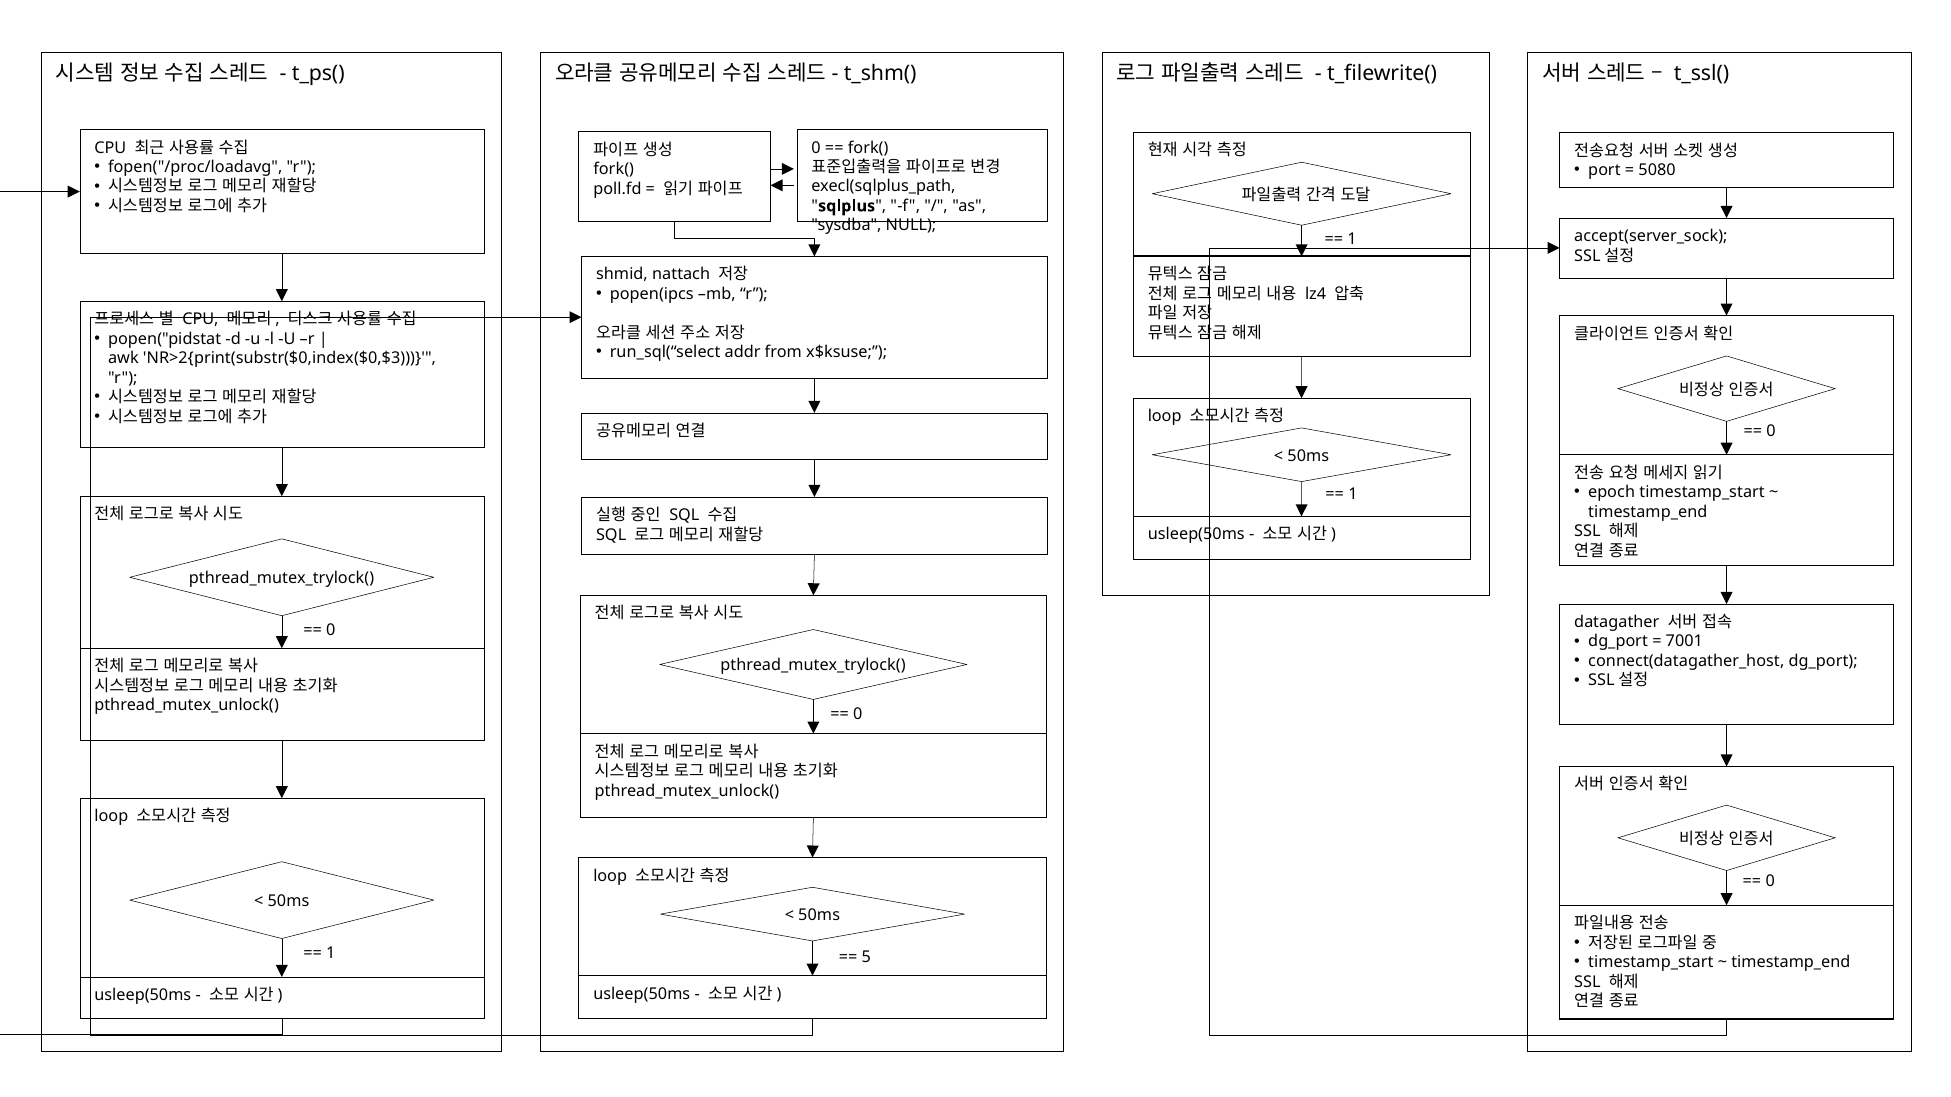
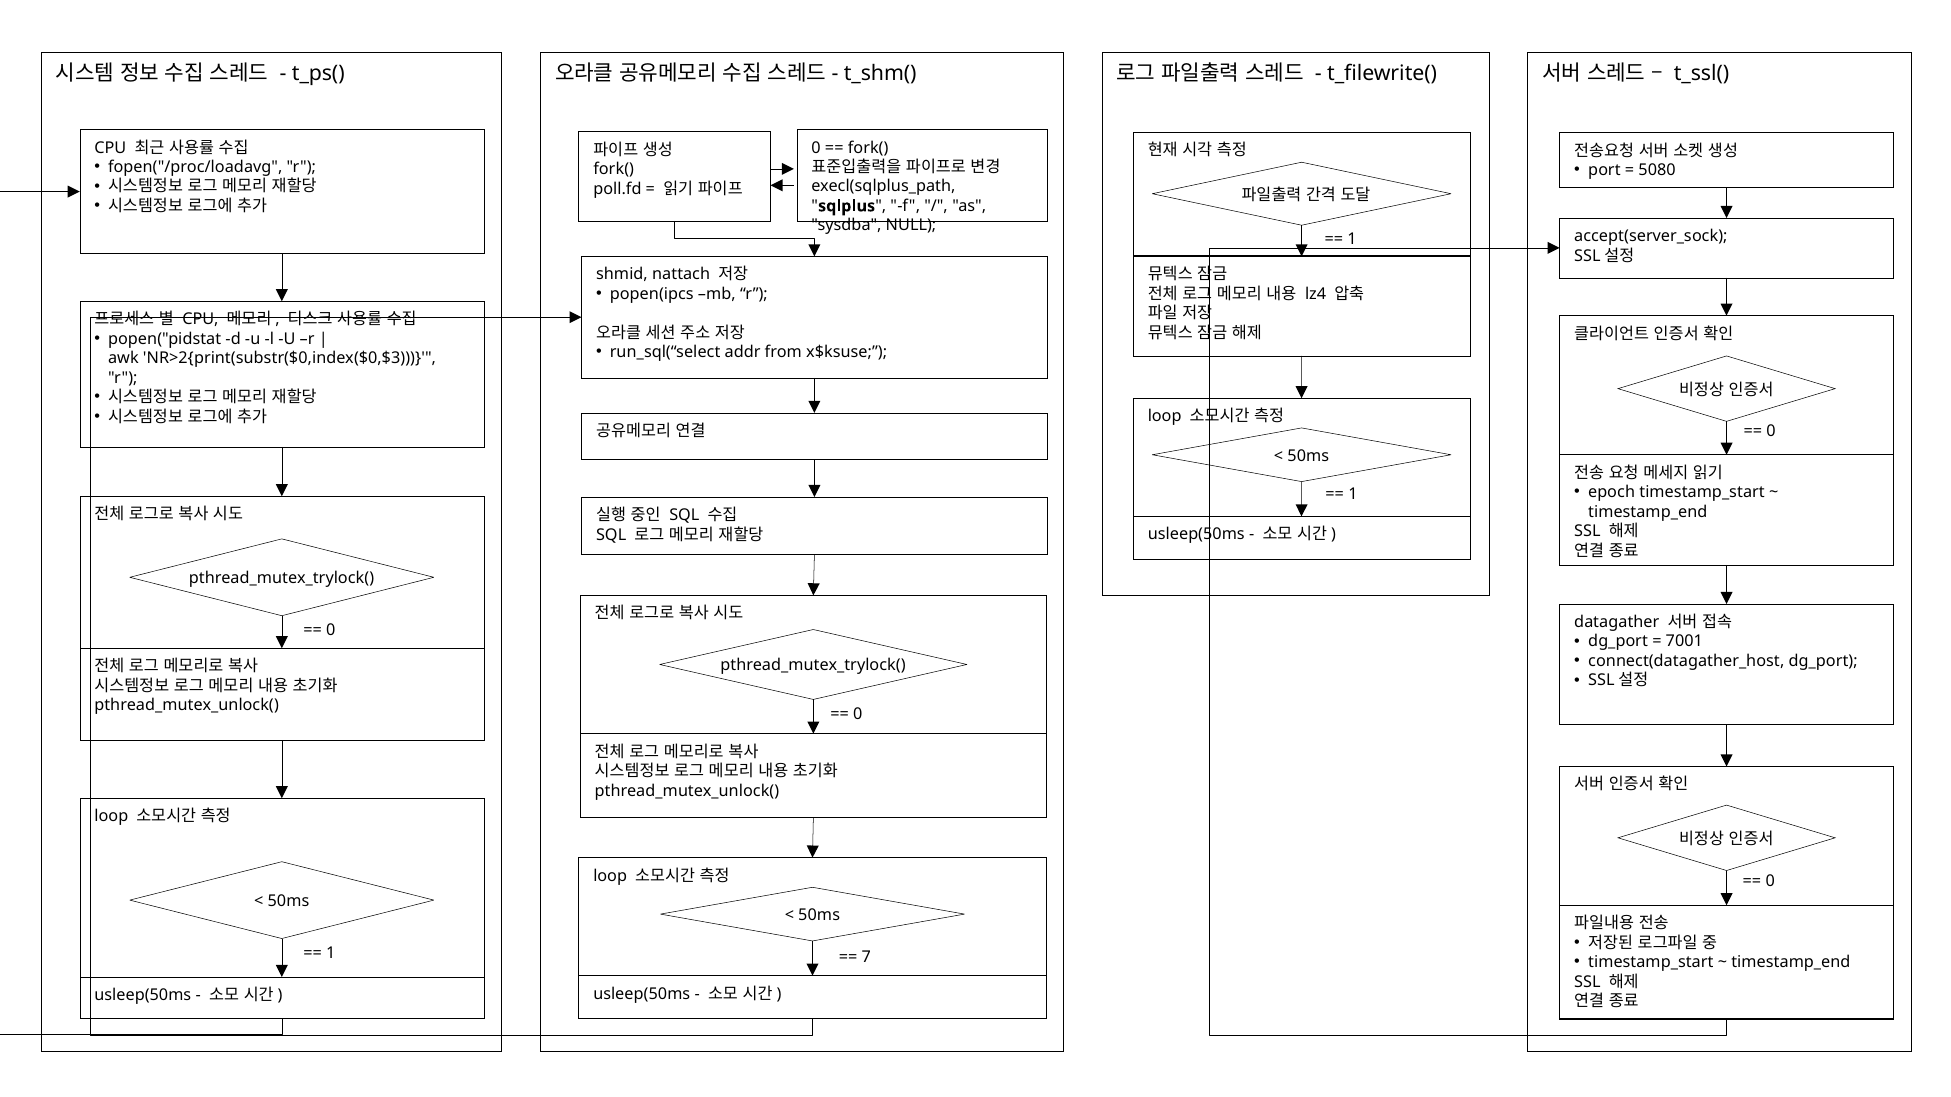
5: 5 -> 7 (866, 958)
